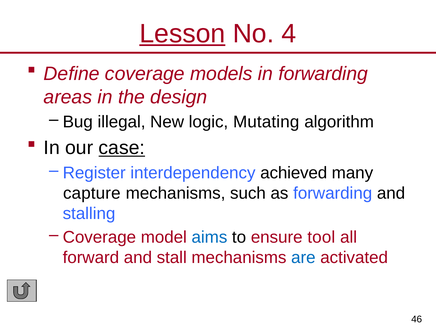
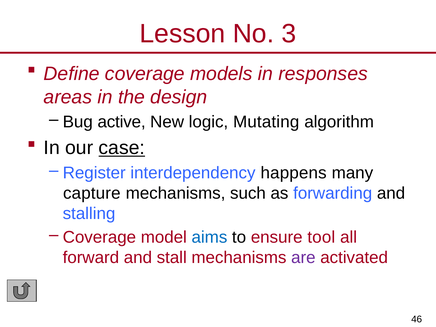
Lesson underline: present -> none (182, 34)
4: 4 -> 3 (289, 34)
in forwarding: forwarding -> responses (323, 74)
illegal: illegal -> active (122, 122)
achieved: achieved -> happens (294, 173)
are colour: blue -> purple (303, 258)
